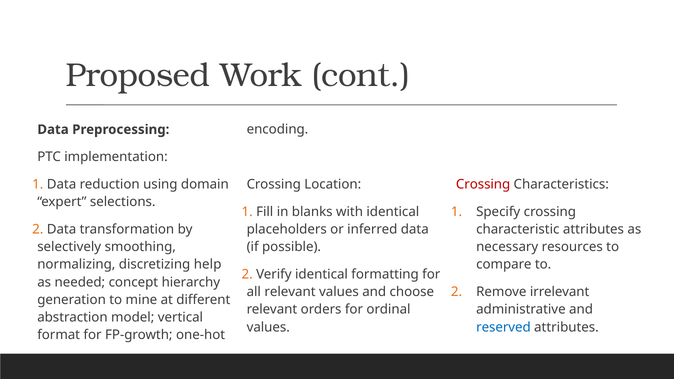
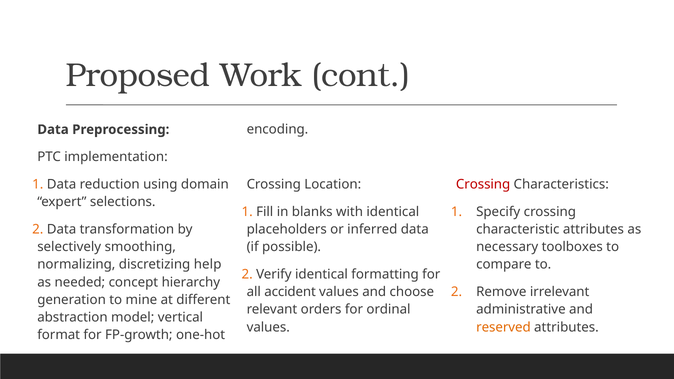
resources: resources -> toolboxes (572, 247)
all relevant: relevant -> accident (290, 292)
reserved colour: blue -> orange (503, 327)
